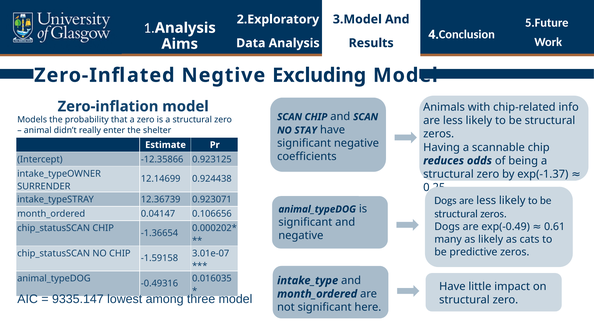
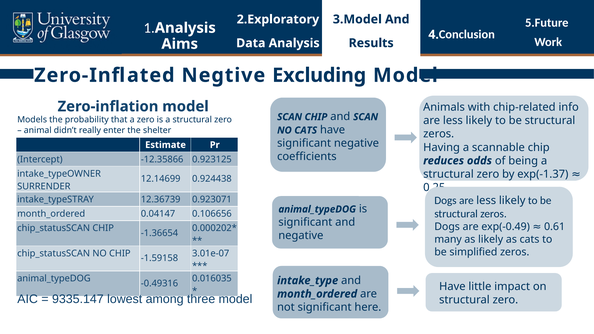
NO STAY: STAY -> CATS (306, 130)
predictive: predictive -> simplified (473, 252)
